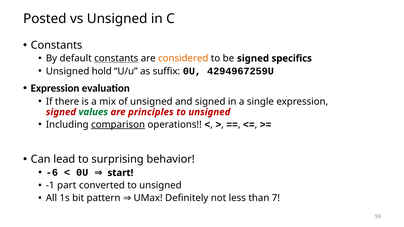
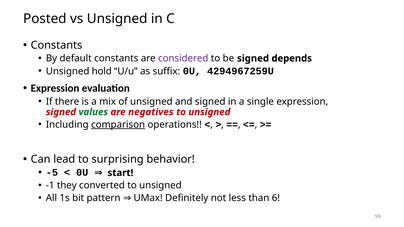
constants underline: present -> none (116, 58)
considered colour: orange -> purple (183, 58)
specifics: specifics -> depends (292, 58)
principles: principles -> negatives (151, 112)
-6: -6 -> -5 (52, 173)
part: part -> they (67, 186)
7: 7 -> 6 (276, 198)
